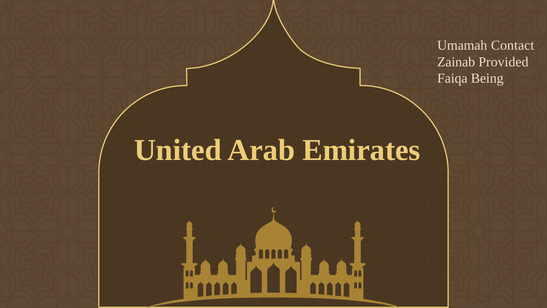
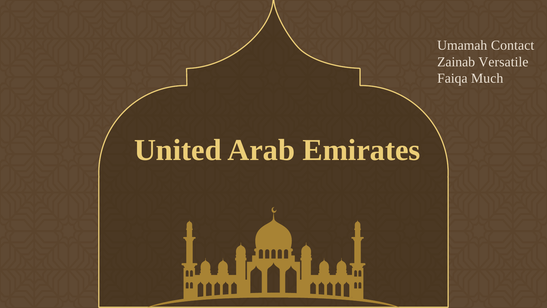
Provided: Provided -> Versatile (503, 62)
Being: Being -> Much (487, 78)
